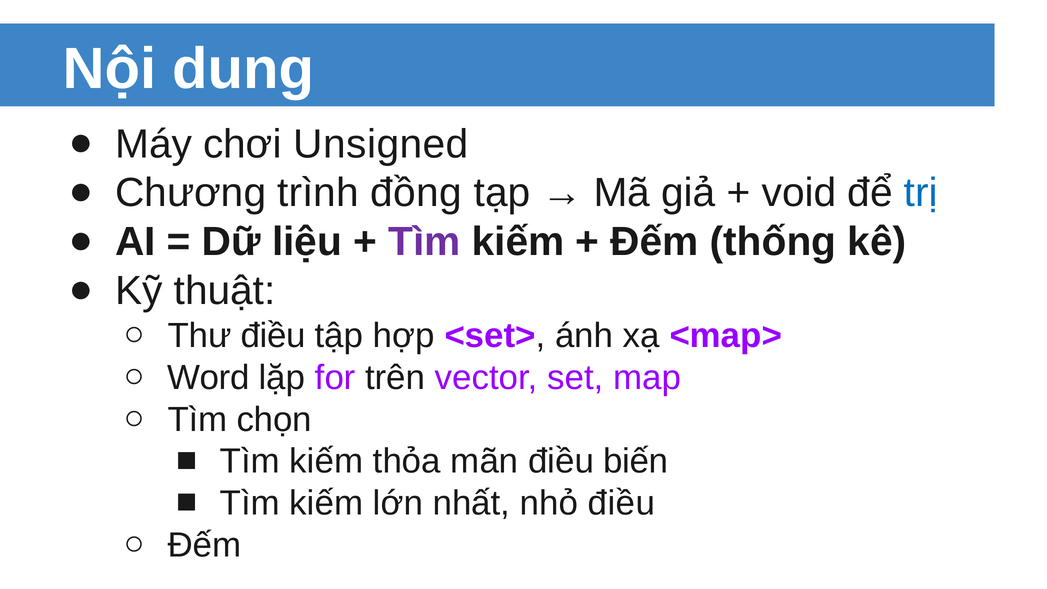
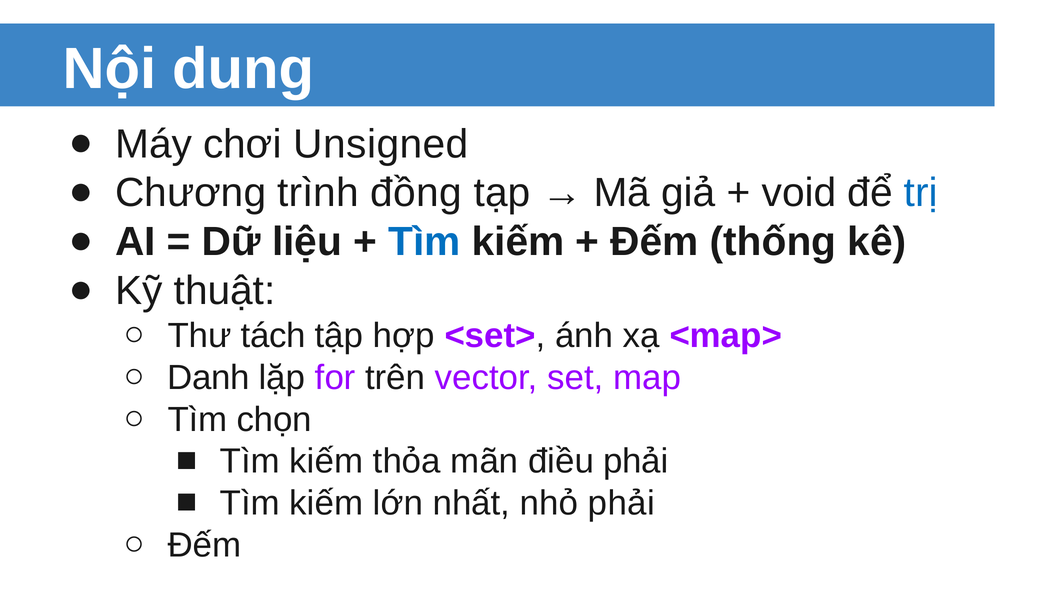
Tìm colour: purple -> blue (424, 242)
Thư điều: điều -> tách (273, 336)
Word: Word -> Danh (208, 378)
điều biến: biến -> phải (636, 461)
nhỏ điều: điều -> phải (621, 503)
